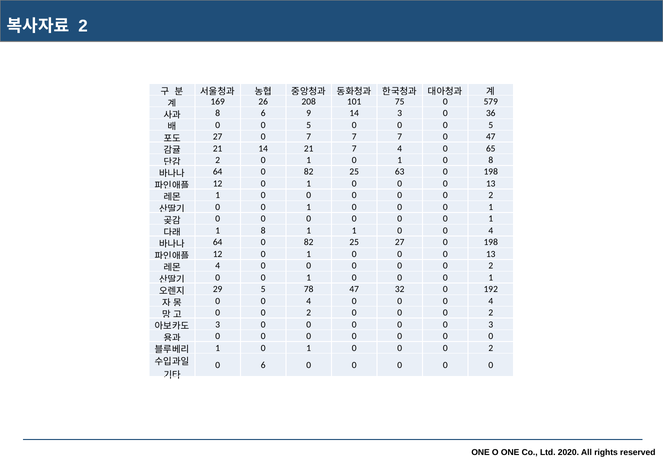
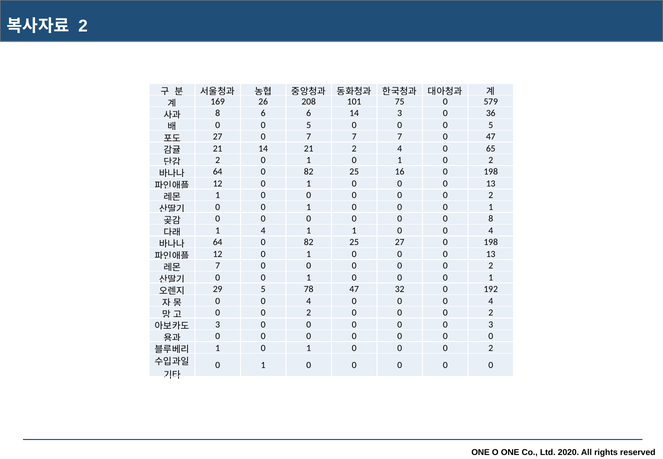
6 9: 9 -> 6 (309, 113)
21 7: 7 -> 2 (354, 148)
1 0 8: 8 -> 2 (491, 160)
63: 63 -> 16 (400, 172)
1: 1 -> 8 (491, 219)
1 8: 8 -> 4 (263, 231)
4: 4 -> 7 (218, 266)
6: 6 -> 1 (263, 365)
